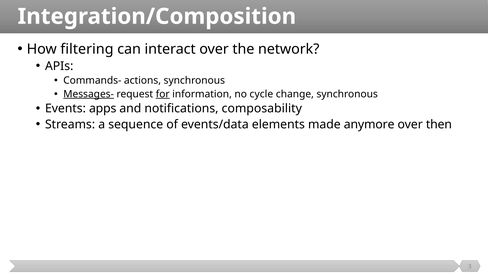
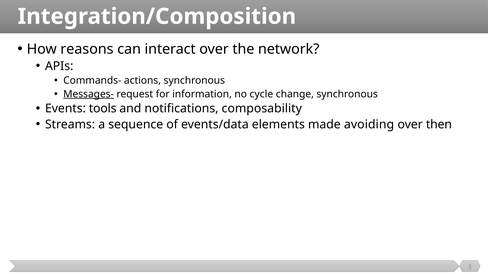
filtering: filtering -> reasons (87, 49)
for underline: present -> none (163, 94)
apps: apps -> tools (103, 109)
anymore: anymore -> avoiding (369, 125)
